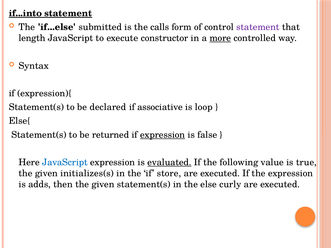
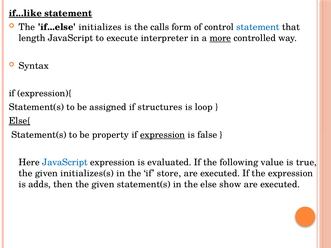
if...into: if...into -> if...like (25, 13)
submitted: submitted -> initializes (100, 27)
statement colour: purple -> blue (258, 27)
constructor: constructor -> interpreter (164, 38)
declared: declared -> assigned (108, 107)
associative: associative -> structures (160, 107)
Else{ underline: none -> present (20, 121)
returned: returned -> property (110, 135)
evaluated underline: present -> none (169, 163)
curly: curly -> show (230, 185)
